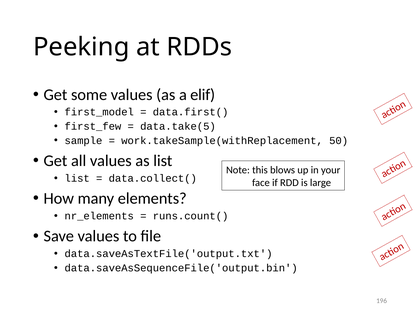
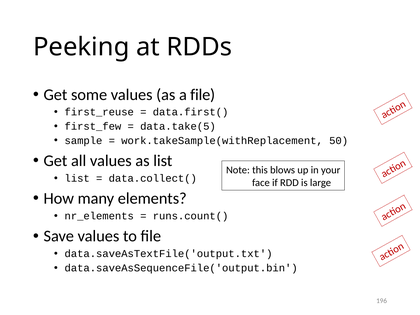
a elif: elif -> file (203, 95)
first_model: first_model -> first_reuse (99, 112)
